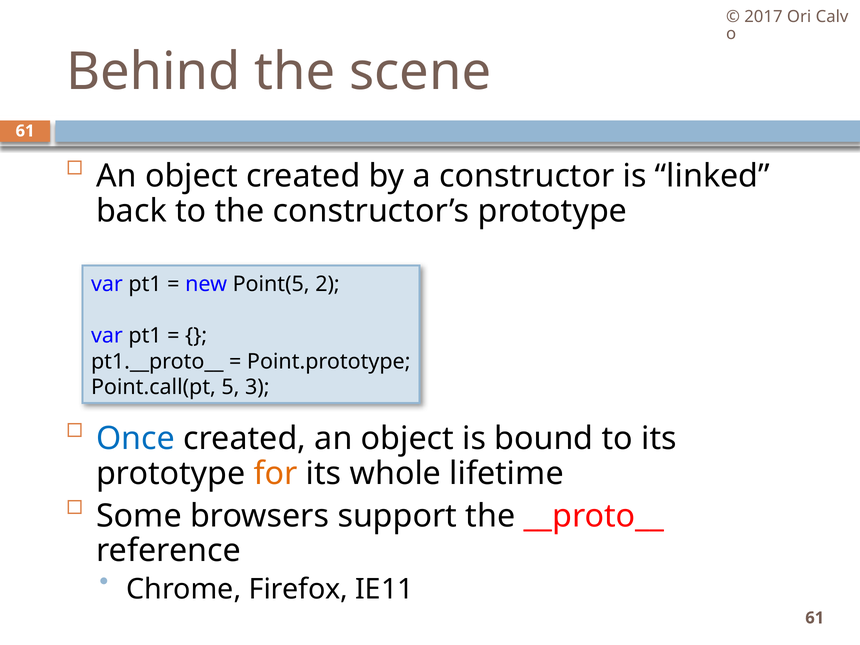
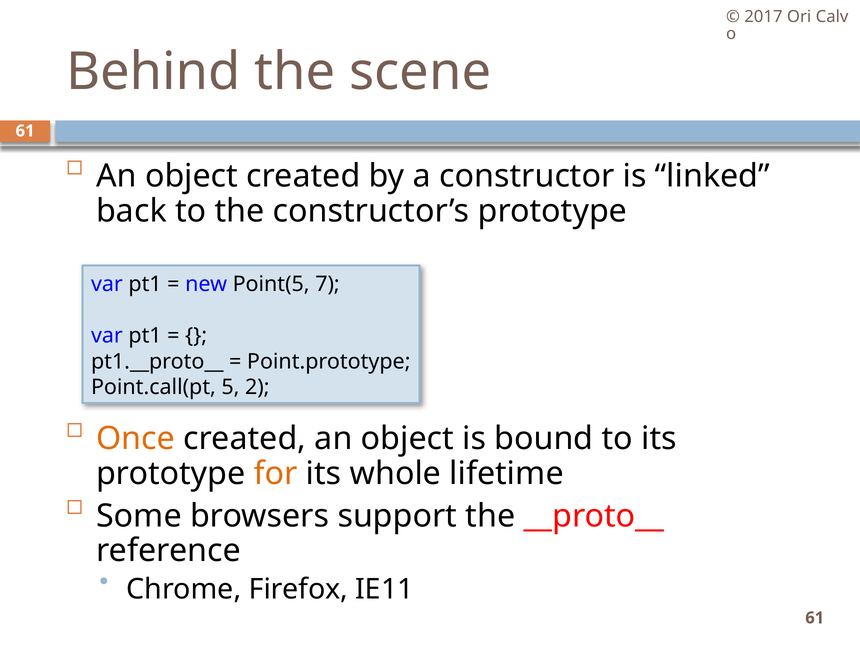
2: 2 -> 7 (327, 284)
3: 3 -> 2 (257, 387)
Once colour: blue -> orange (136, 439)
